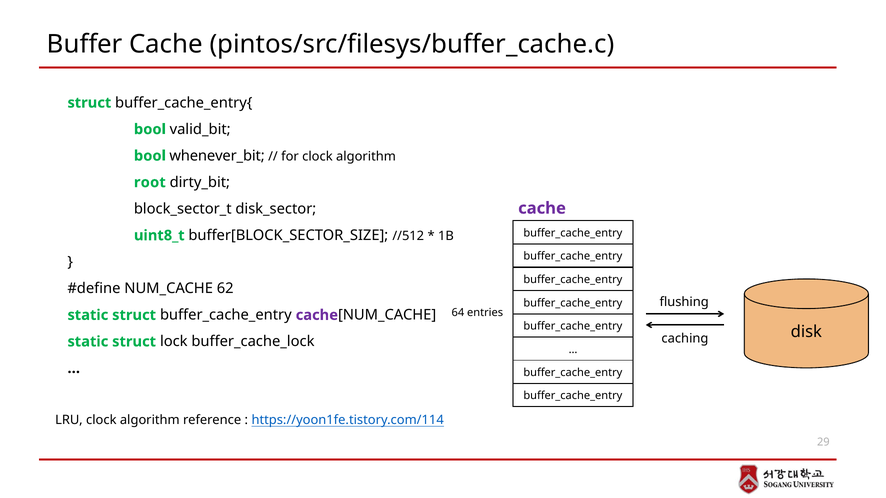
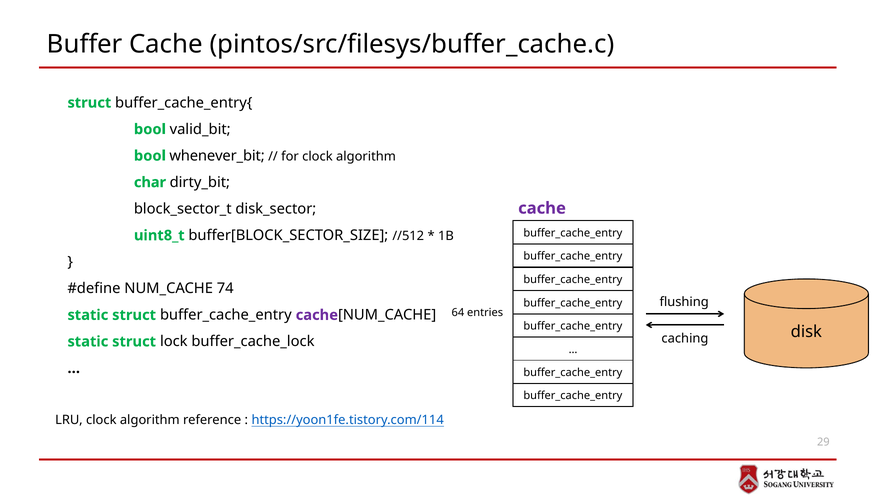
root: root -> char (150, 182)
62: 62 -> 74 (225, 289)
